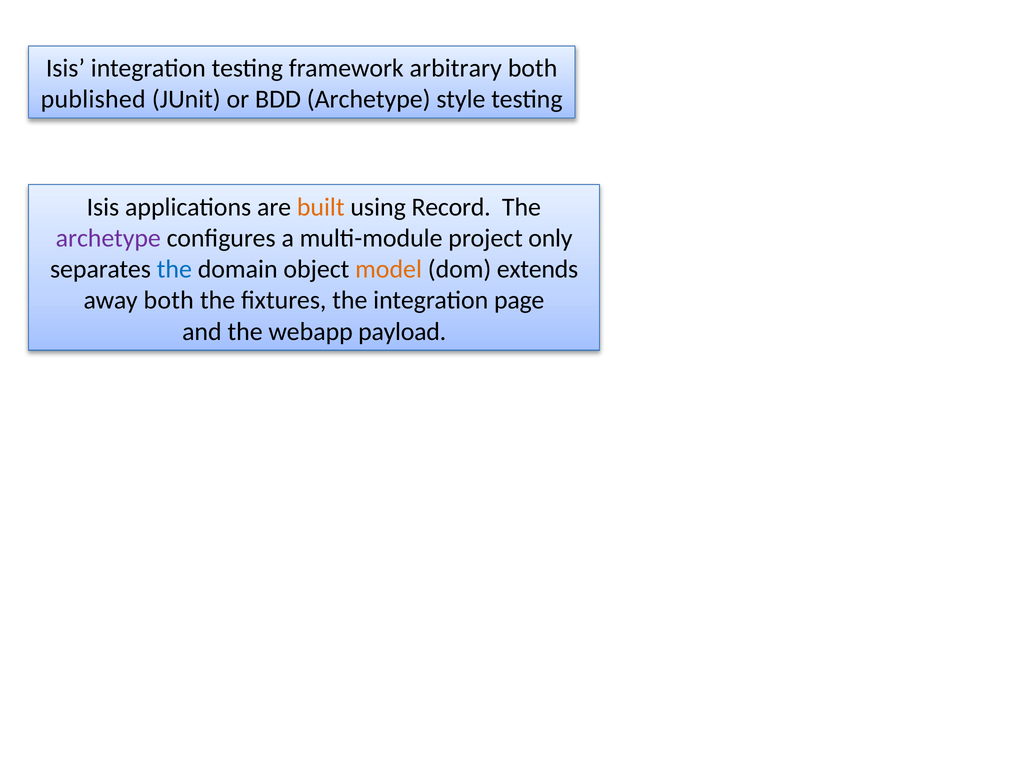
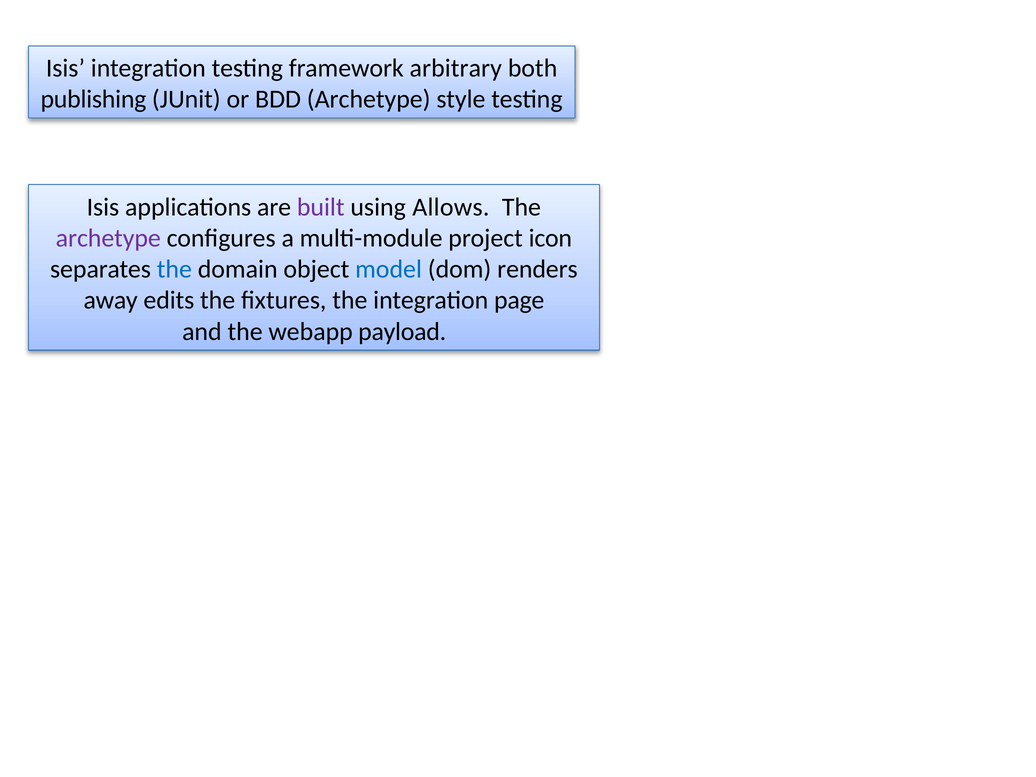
published: published -> publishing (93, 99)
built colour: orange -> purple (321, 207)
Record: Record -> Allows (451, 207)
only: only -> icon (550, 238)
model colour: orange -> blue (389, 269)
extends: extends -> renders (537, 269)
away both: both -> edits (169, 300)
